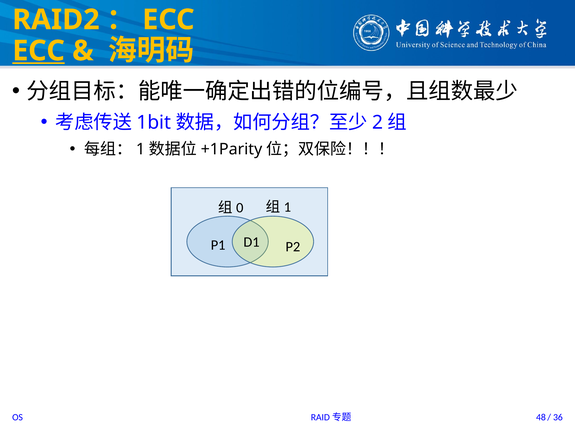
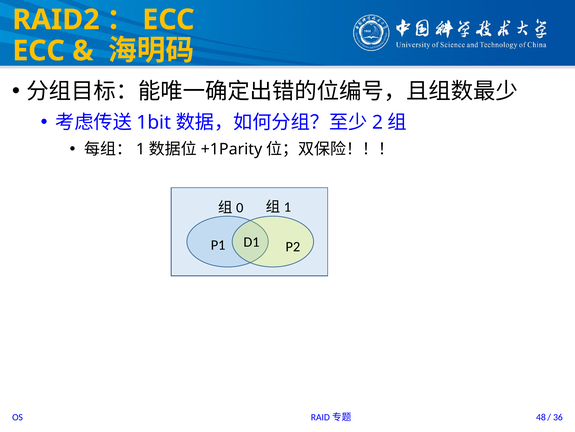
ECC underline: present -> none (39, 51)
